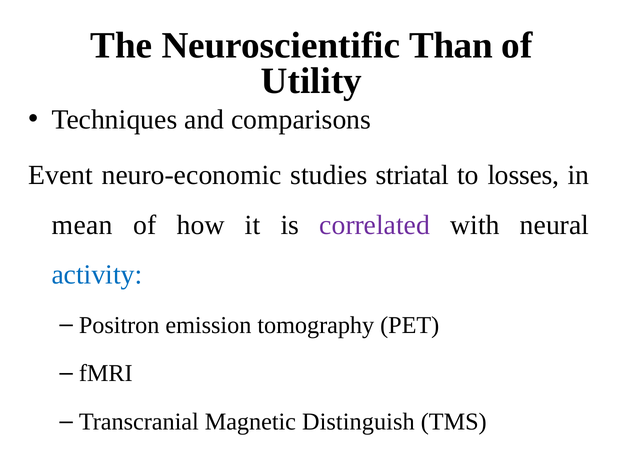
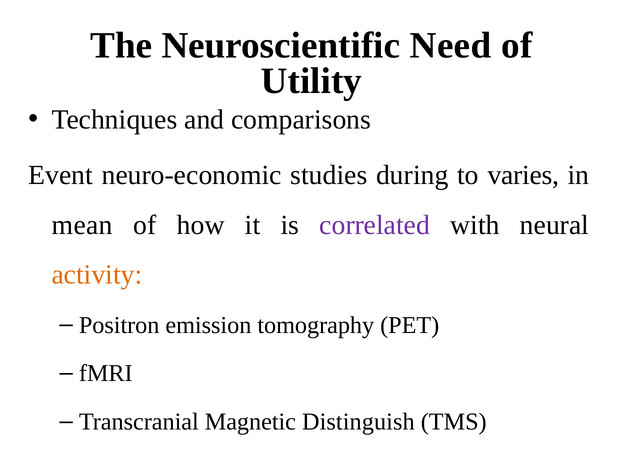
Than: Than -> Need (451, 45)
striatal: striatal -> during (412, 175)
losses: losses -> varies (523, 175)
activity colour: blue -> orange (97, 275)
